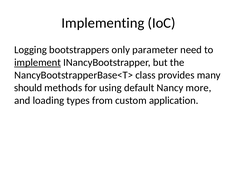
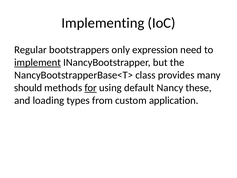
Logging: Logging -> Regular (30, 50)
parameter: parameter -> expression (155, 50)
for underline: none -> present (91, 88)
more: more -> these (199, 88)
